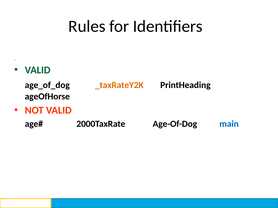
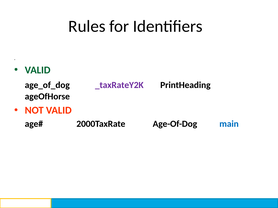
_taxRateY2K colour: orange -> purple (119, 85)
